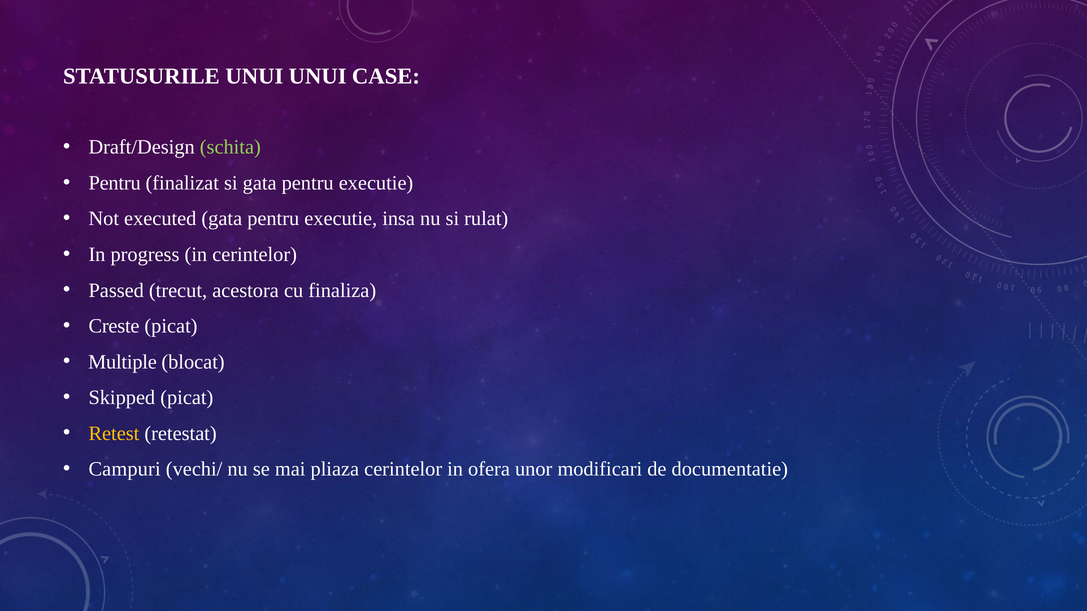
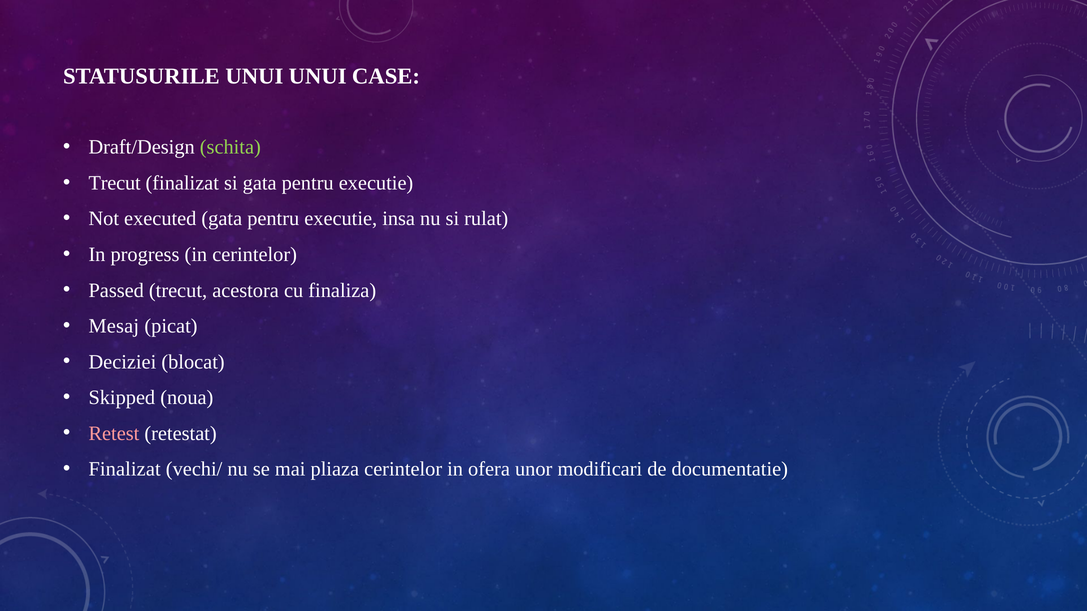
Pentru: Pentru -> Trecut (115, 183)
Creste: Creste -> Mesaj (114, 326)
Multiple: Multiple -> Deciziei (122, 362)
Skipped picat: picat -> noua (187, 398)
Retest colour: yellow -> pink (114, 434)
Campuri: Campuri -> Finalizat (125, 469)
